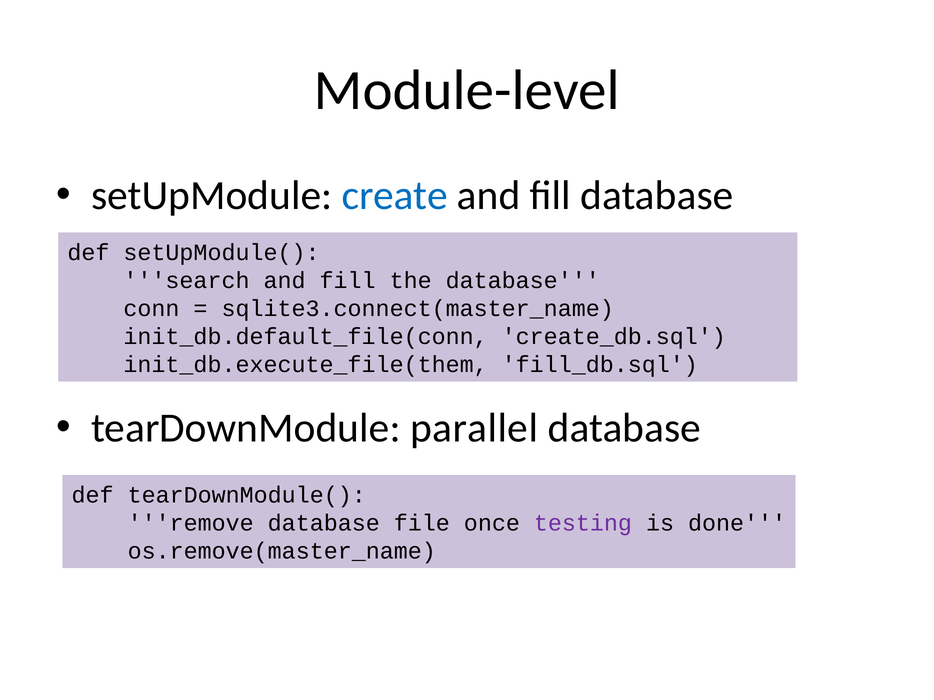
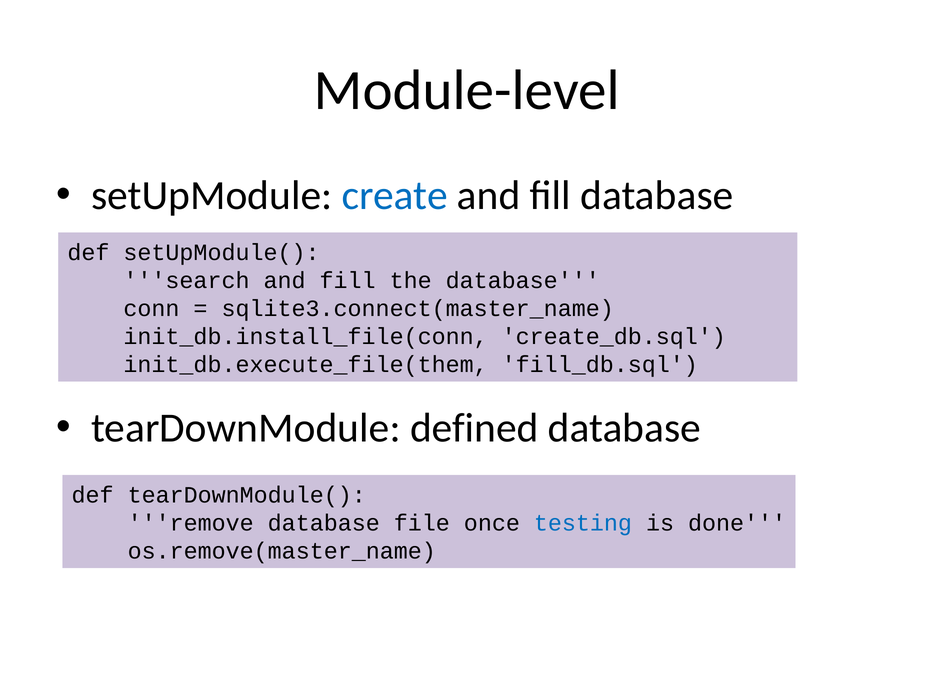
init_db.default_file(conn: init_db.default_file(conn -> init_db.install_file(conn (306, 337)
parallel: parallel -> defined (474, 428)
testing colour: purple -> blue (583, 523)
